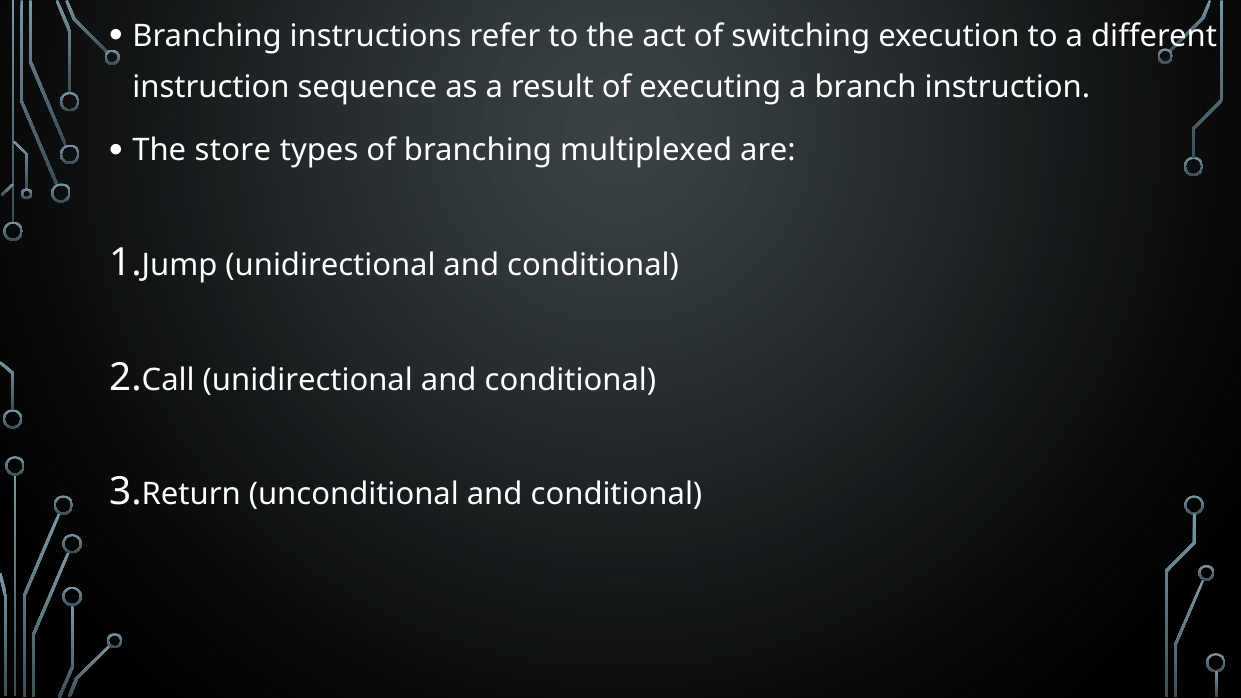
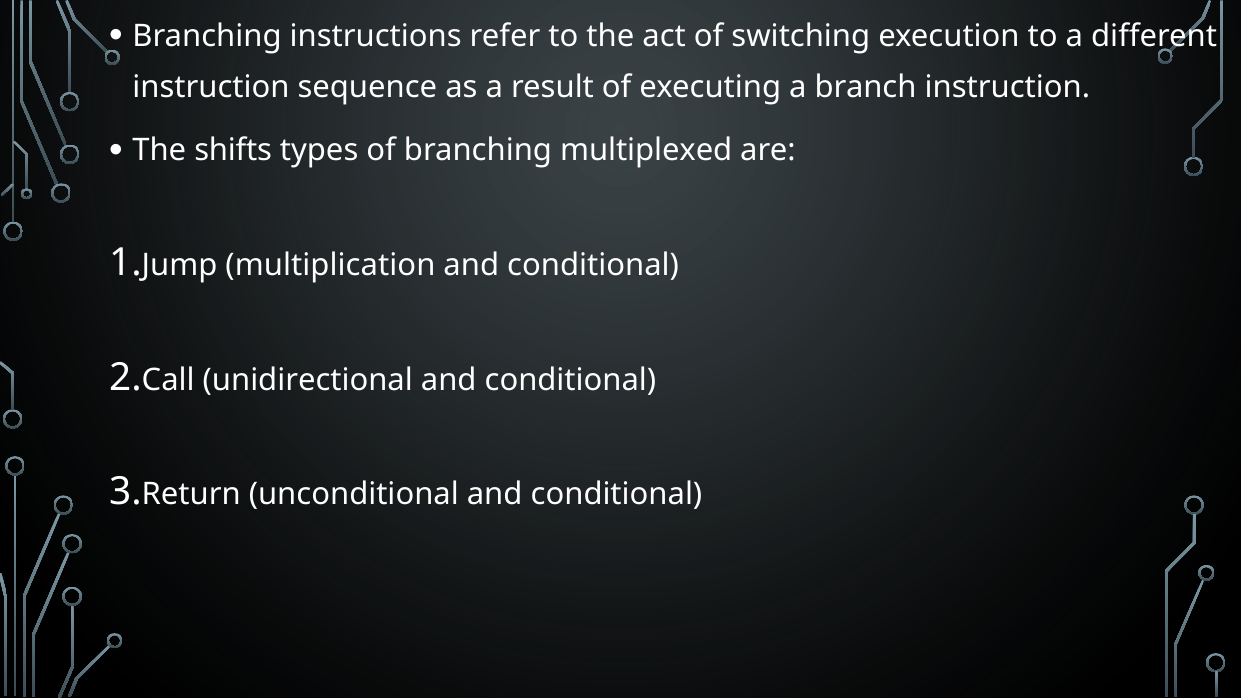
store: store -> shifts (233, 151)
Jump unidirectional: unidirectional -> multiplication (330, 265)
